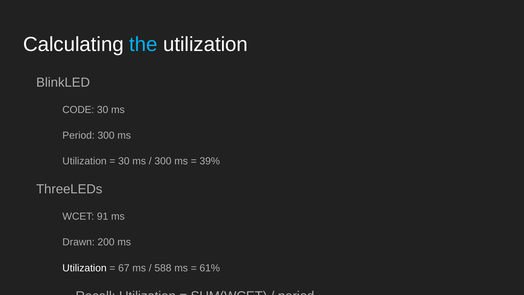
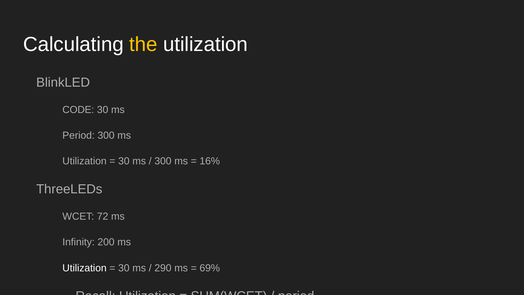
the colour: light blue -> yellow (143, 44)
39%: 39% -> 16% (210, 161)
91: 91 -> 72 (103, 216)
Drawn: Drawn -> Infinity (79, 242)
67: 67 -> 30 (124, 268)
588: 588 -> 290 (163, 268)
61%: 61% -> 69% (210, 268)
